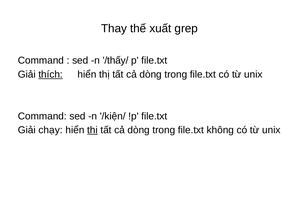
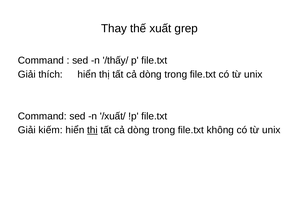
thích underline: present -> none (51, 74)
/kiện/: /kiện/ -> /xuất/ (113, 116)
chạy: chạy -> kiếm (51, 130)
